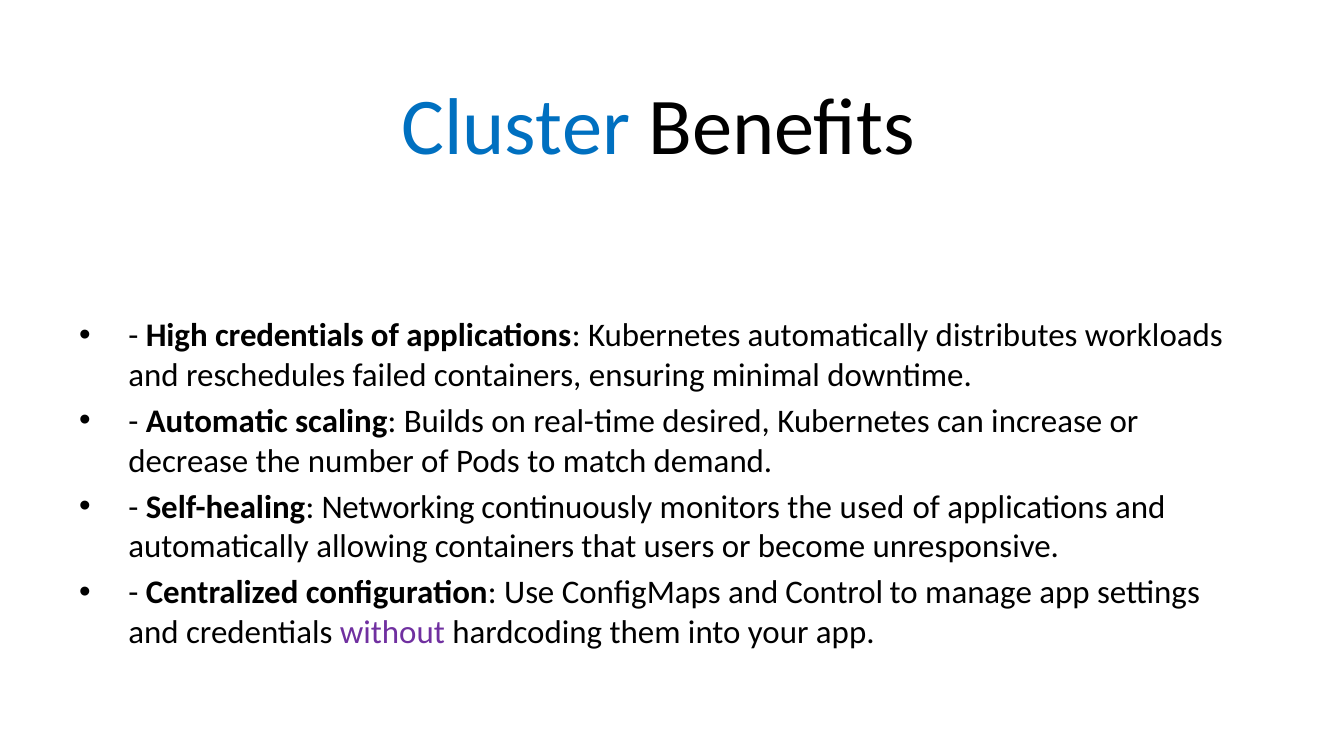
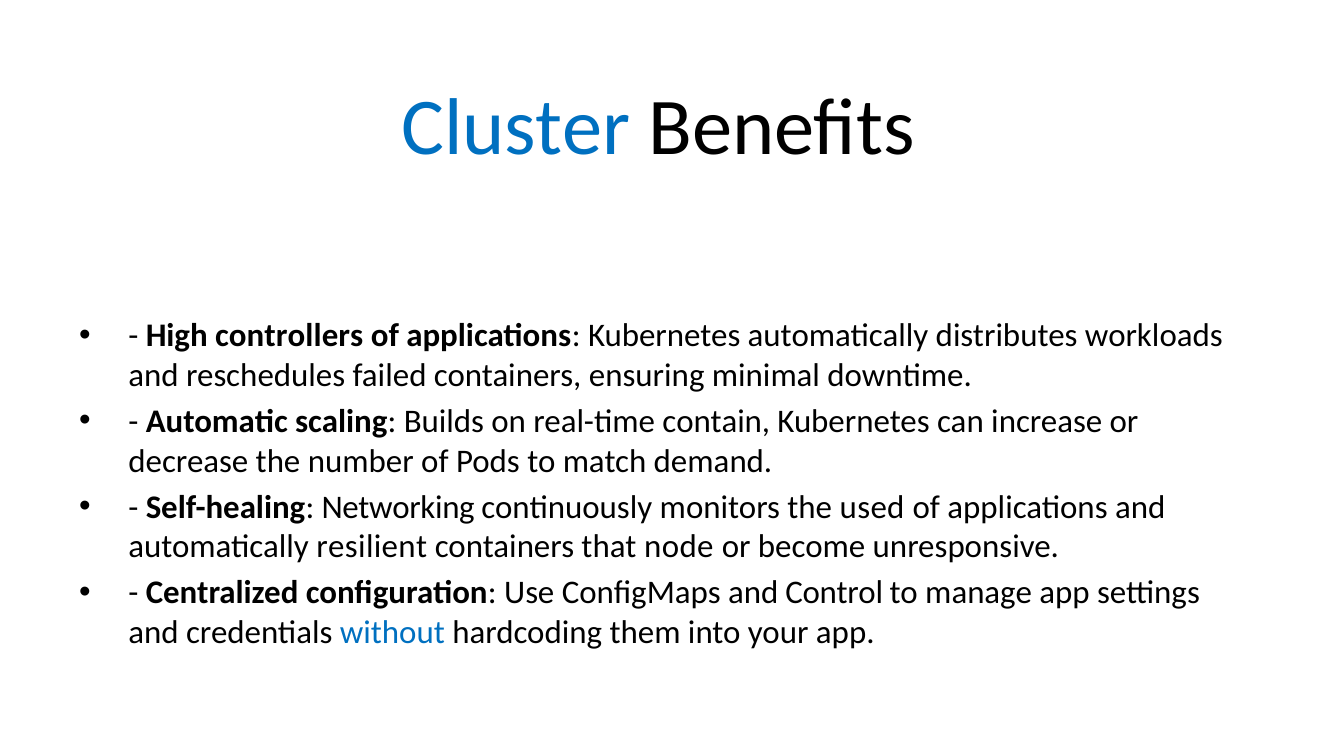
High credentials: credentials -> controllers (289, 336)
desired: desired -> contain (716, 422)
allowing: allowing -> resilient (372, 547)
users: users -> node (679, 547)
without colour: purple -> blue (392, 632)
